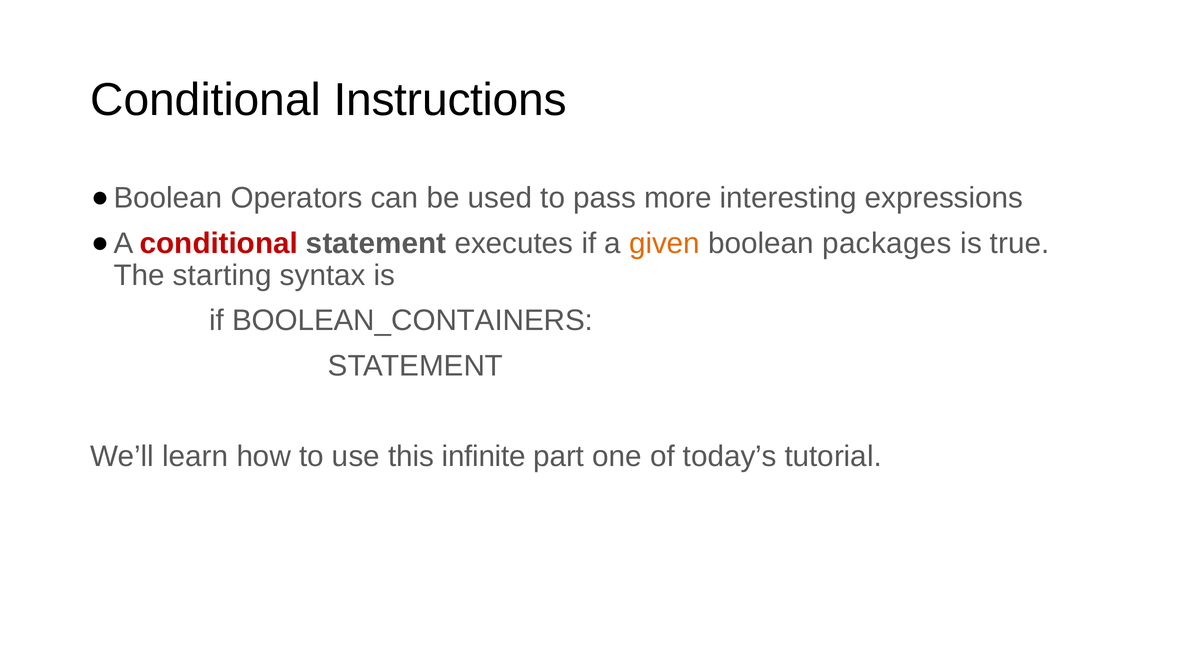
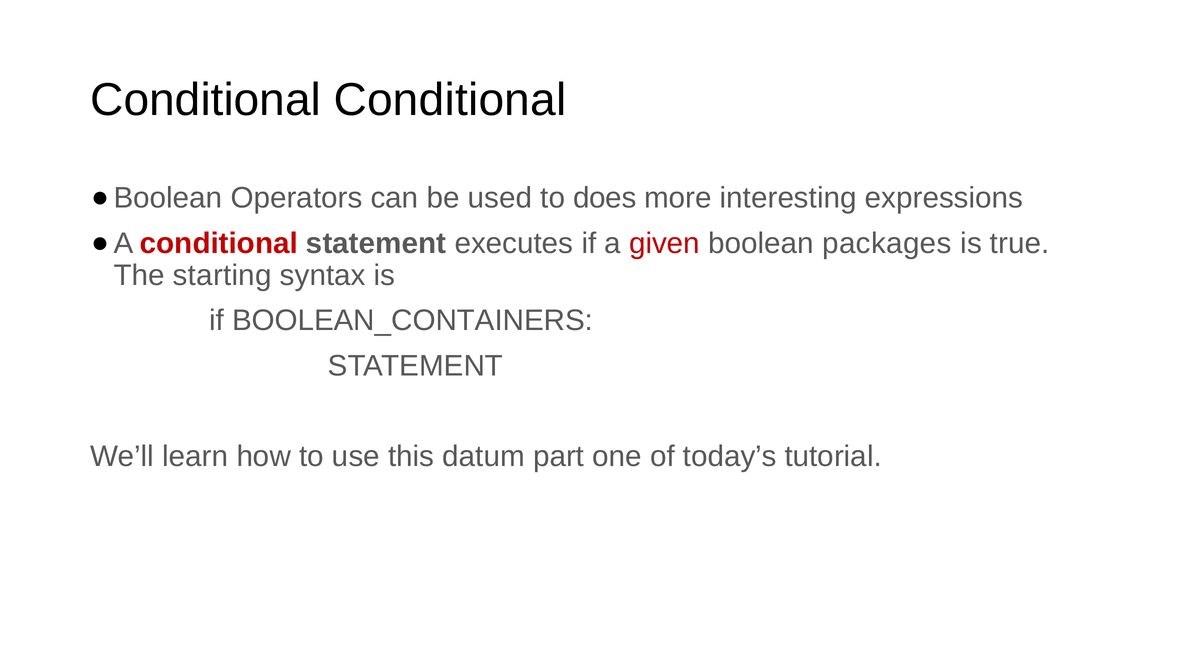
Conditional Instructions: Instructions -> Conditional (450, 100)
pass: pass -> does (605, 198)
given colour: orange -> red (665, 243)
infinite: infinite -> datum (484, 456)
